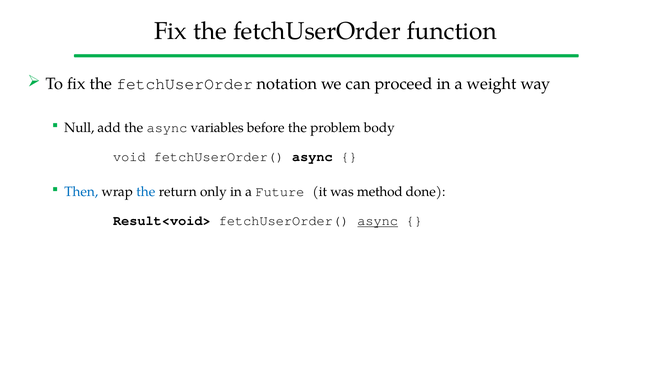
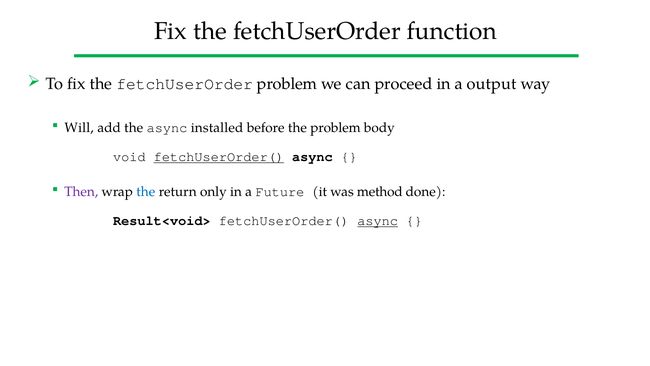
fetchUserOrder notation: notation -> problem (287, 84)
weight: weight -> output (492, 84)
Null: Null -> Will (79, 127)
variables: variables -> installed (217, 127)
fetchUserOrder( underline: none -> present (219, 157)
Then colour: blue -> purple (81, 191)
